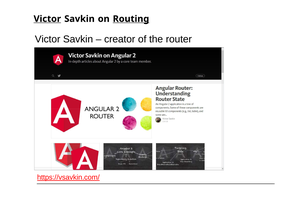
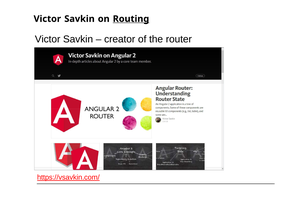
Victor underline: present -> none (47, 19)
